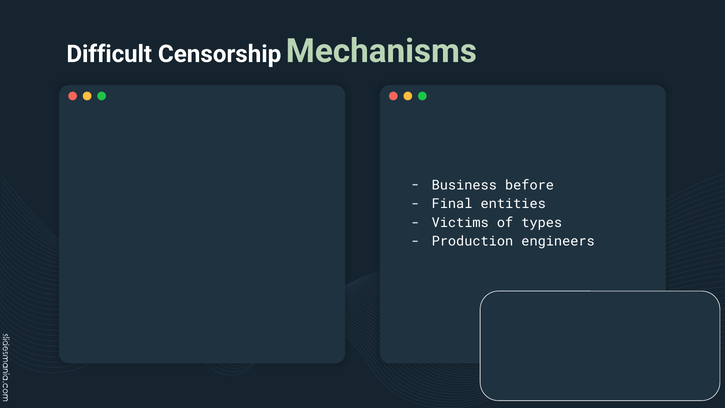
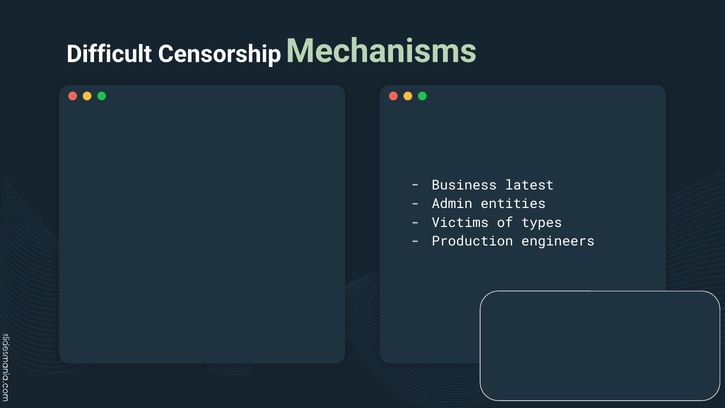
before: before -> latest (530, 185)
Final: Final -> Admin (452, 204)
